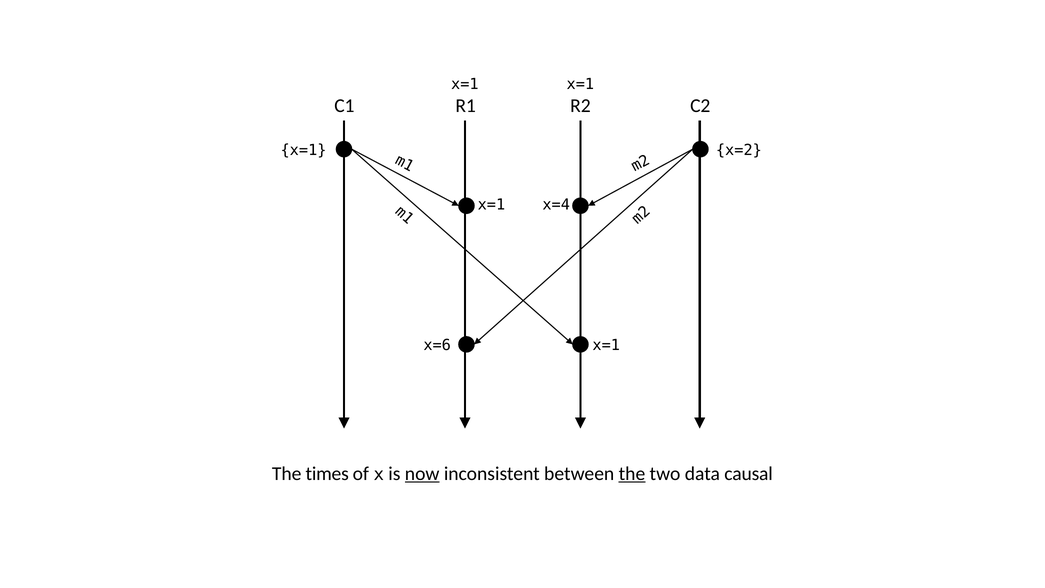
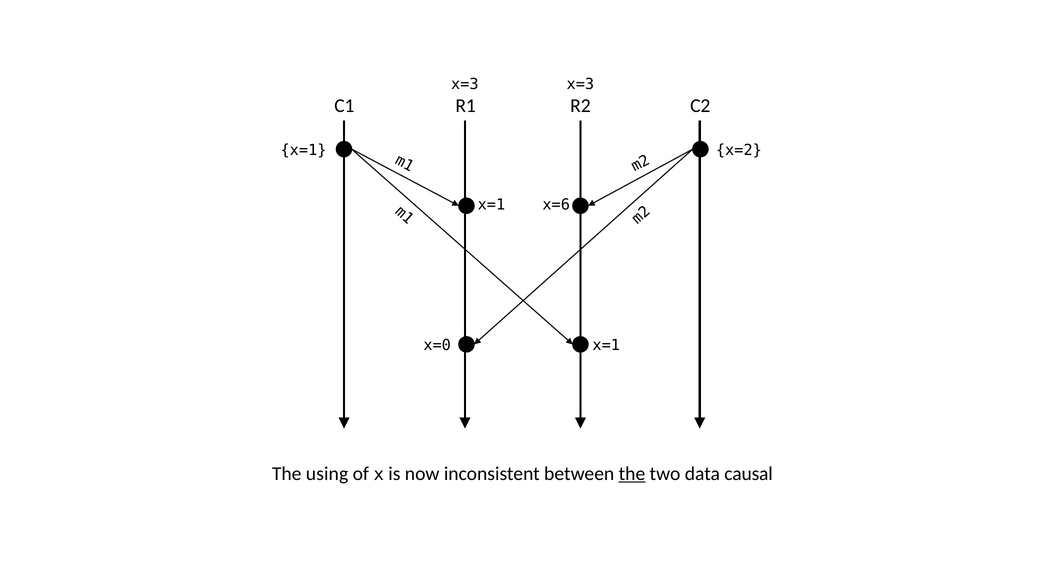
x=1: x=1 -> x=3 (465, 84)
x=1: x=1 -> x=3 (580, 84)
x=4: x=4 -> x=6 (556, 205)
x=6: x=6 -> x=0 (437, 345)
times: times -> using (327, 474)
now underline: present -> none (422, 474)
